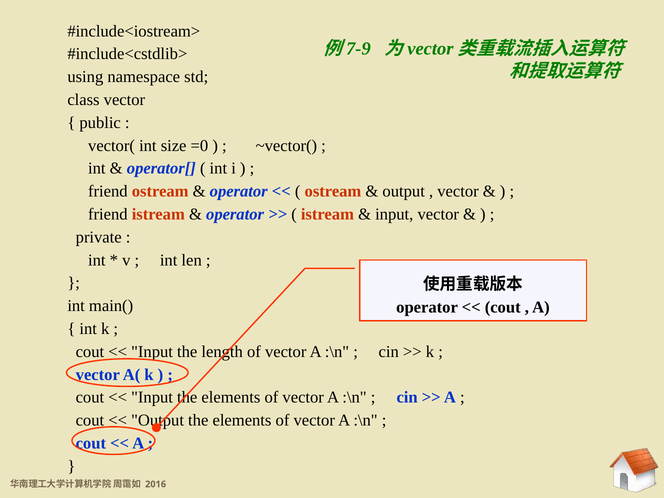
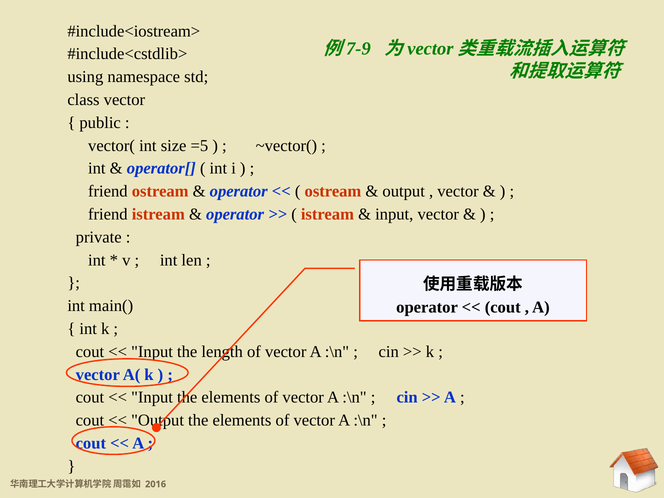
=0: =0 -> =5 (199, 146)
